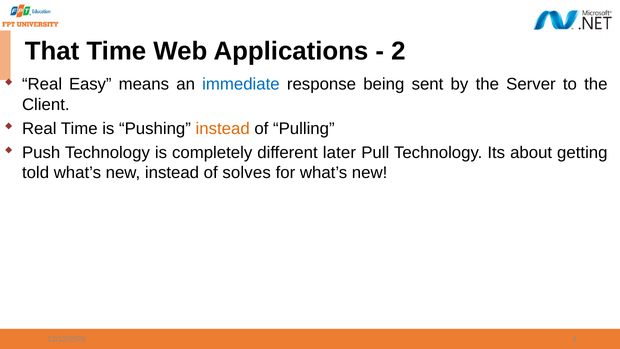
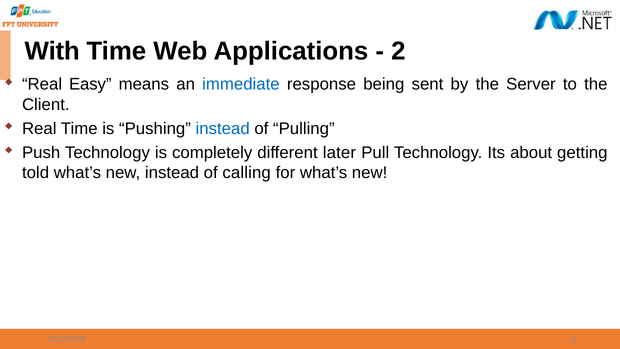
That: That -> With (52, 51)
instead colour: orange -> blue (223, 128)
solves: solves -> calling (247, 173)
